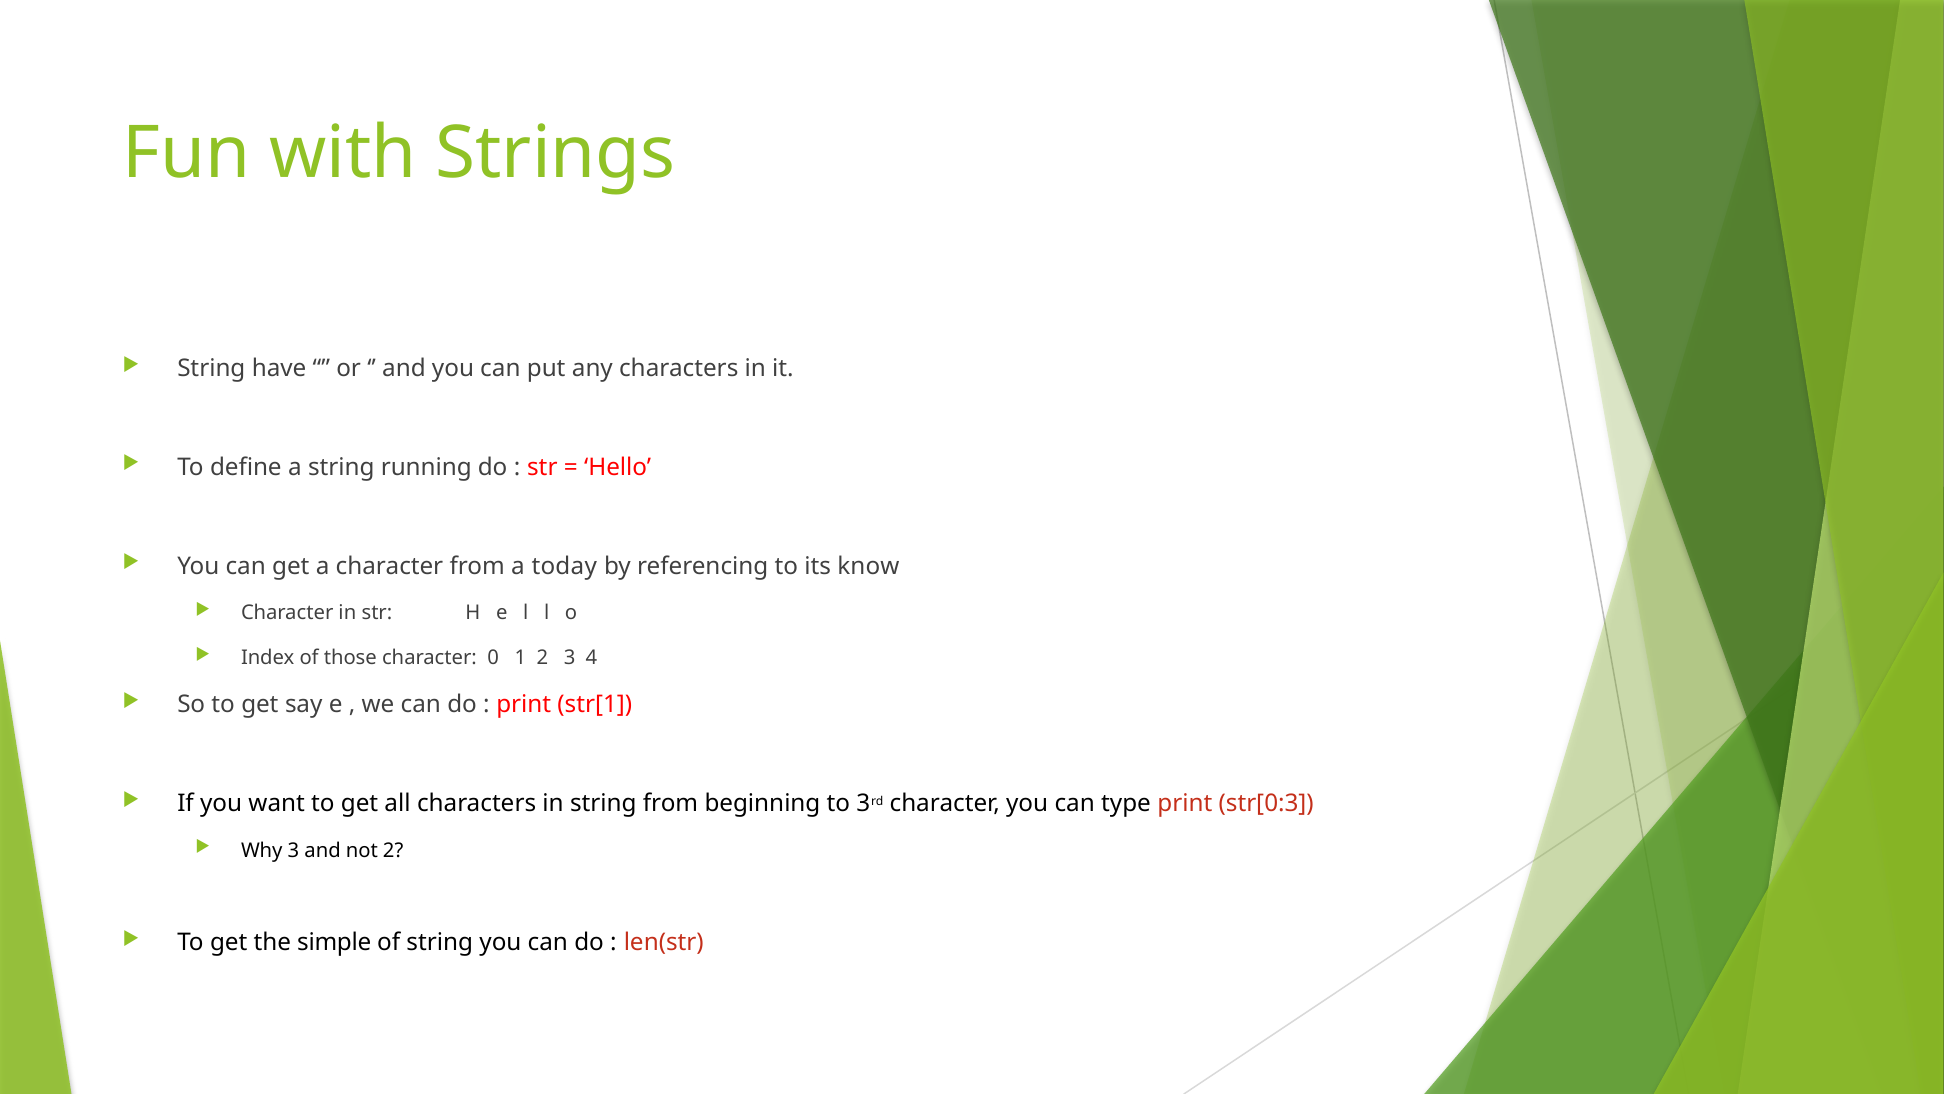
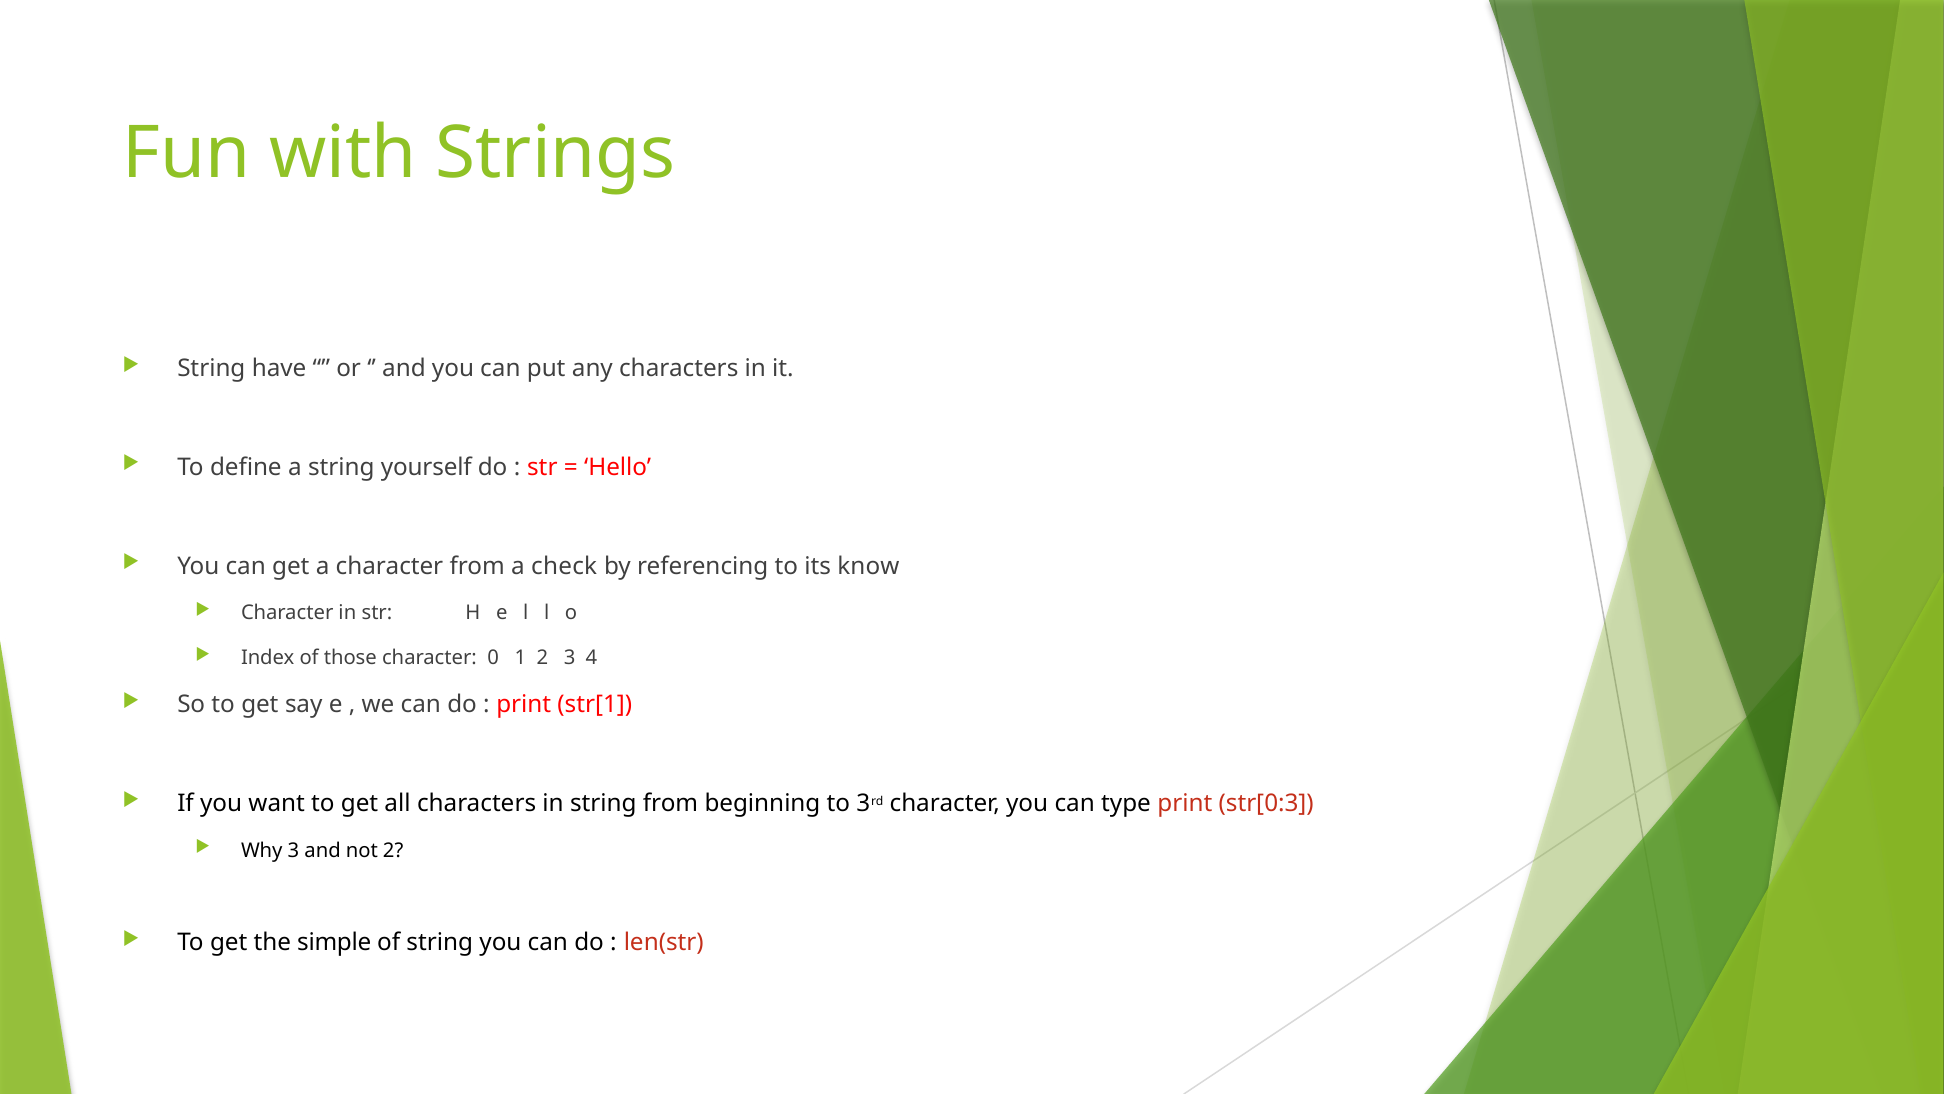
running: running -> yourself (426, 467)
today: today -> check (564, 566)
